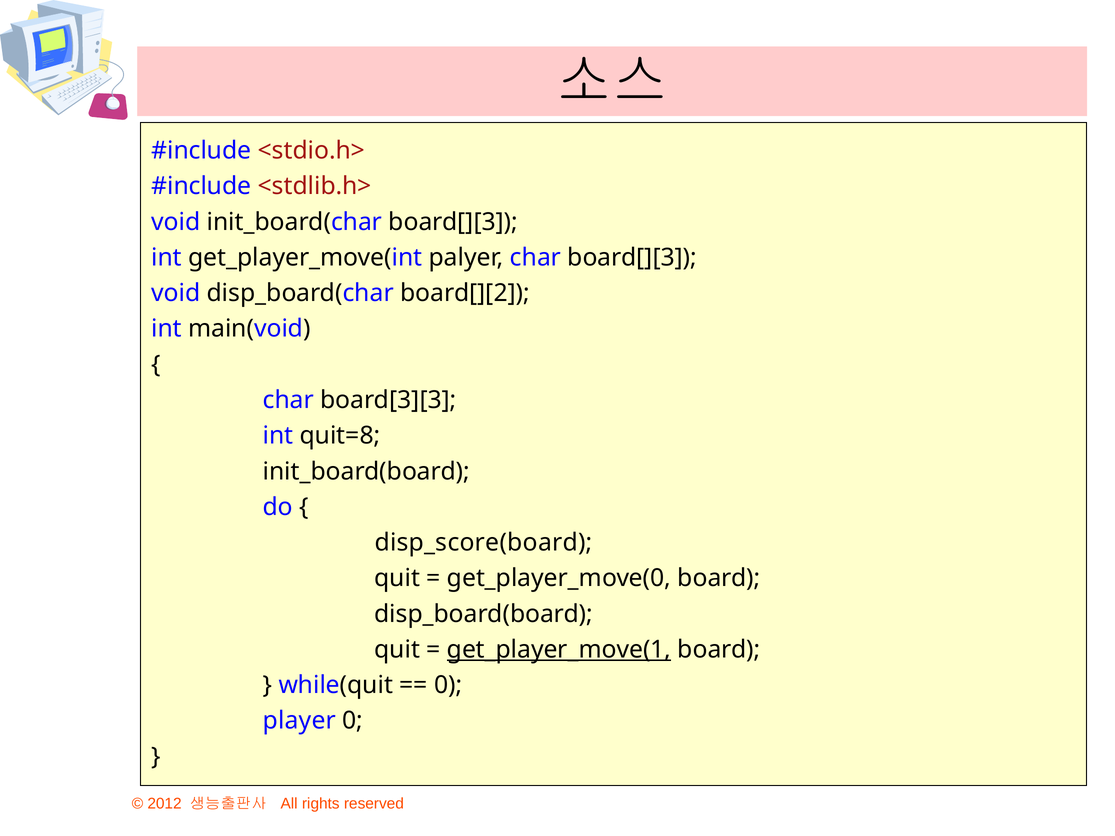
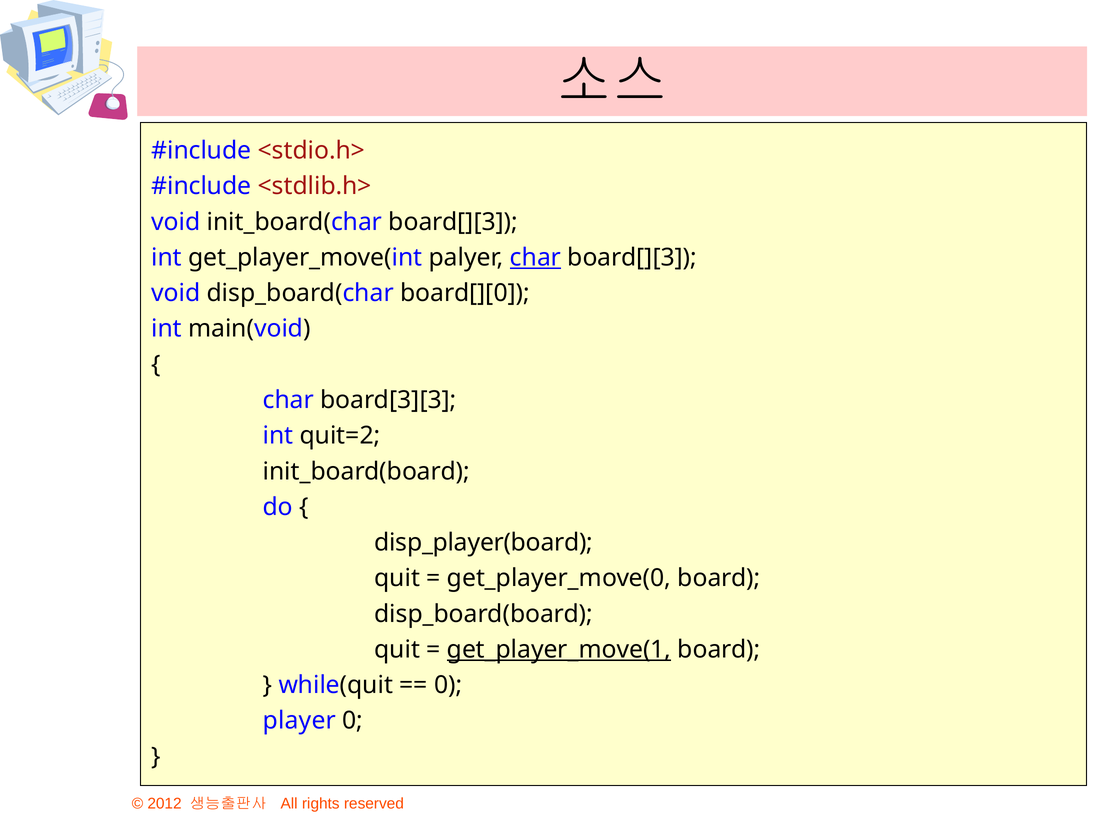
char underline: none -> present (536, 258)
board[][2: board[][2 -> board[][0 (465, 293)
quit=8: quit=8 -> quit=2 (340, 436)
disp_score(board: disp_score(board -> disp_player(board (484, 543)
